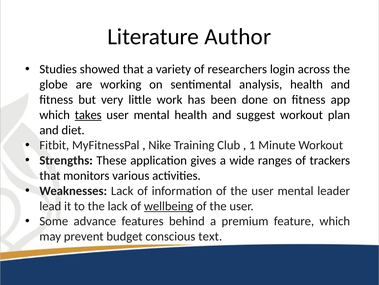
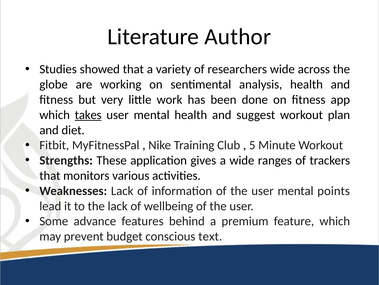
researchers login: login -> wide (282, 69)
1: 1 -> 5 (252, 145)
leader: leader -> points (334, 190)
wellbeing underline: present -> none (169, 206)
